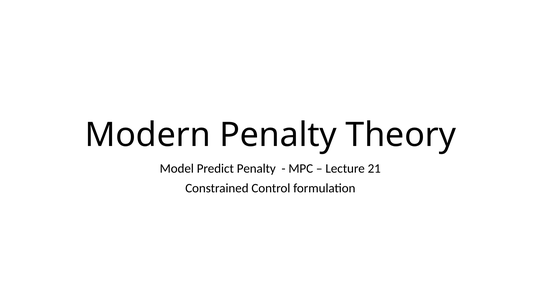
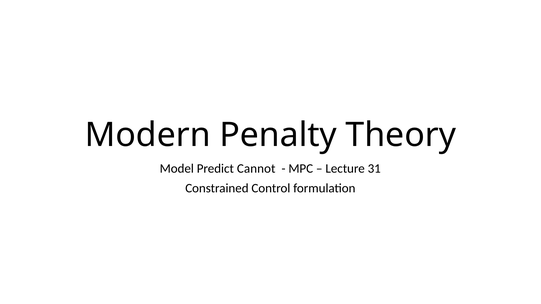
Predict Penalty: Penalty -> Cannot (256, 169)
21: 21 -> 31 (374, 169)
